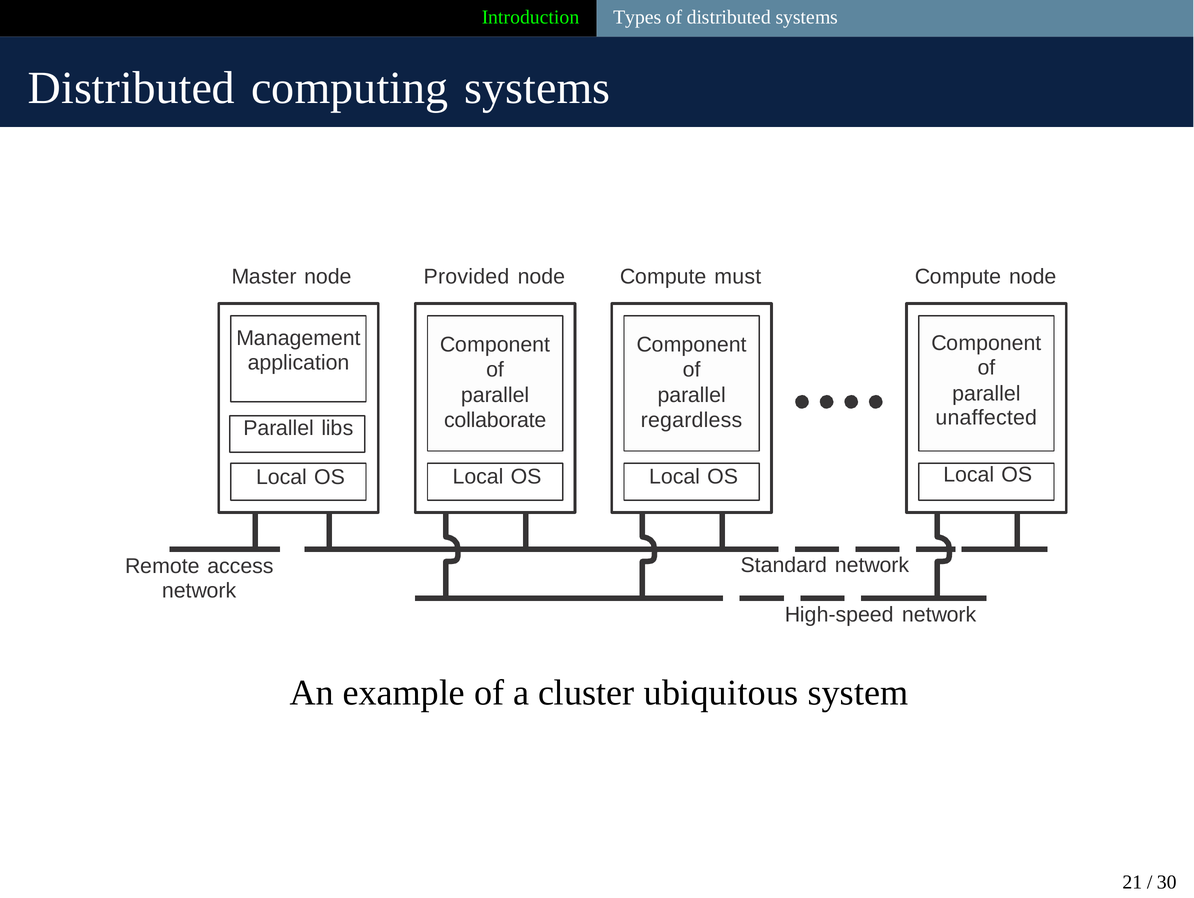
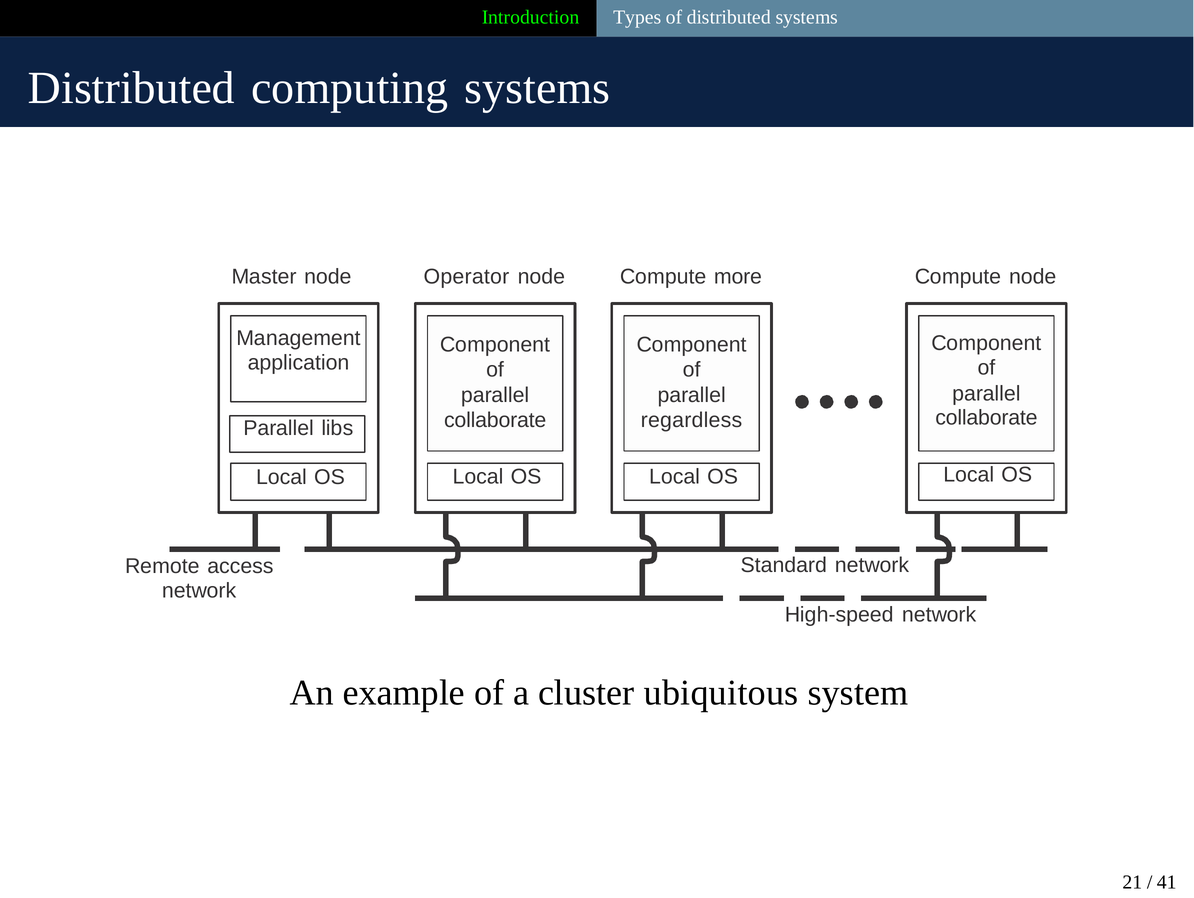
Provided: Provided -> Operator (466, 277)
must: must -> more (738, 277)
unaffected: unaffected -> collaborate (986, 417)
30: 30 -> 41 (1167, 882)
